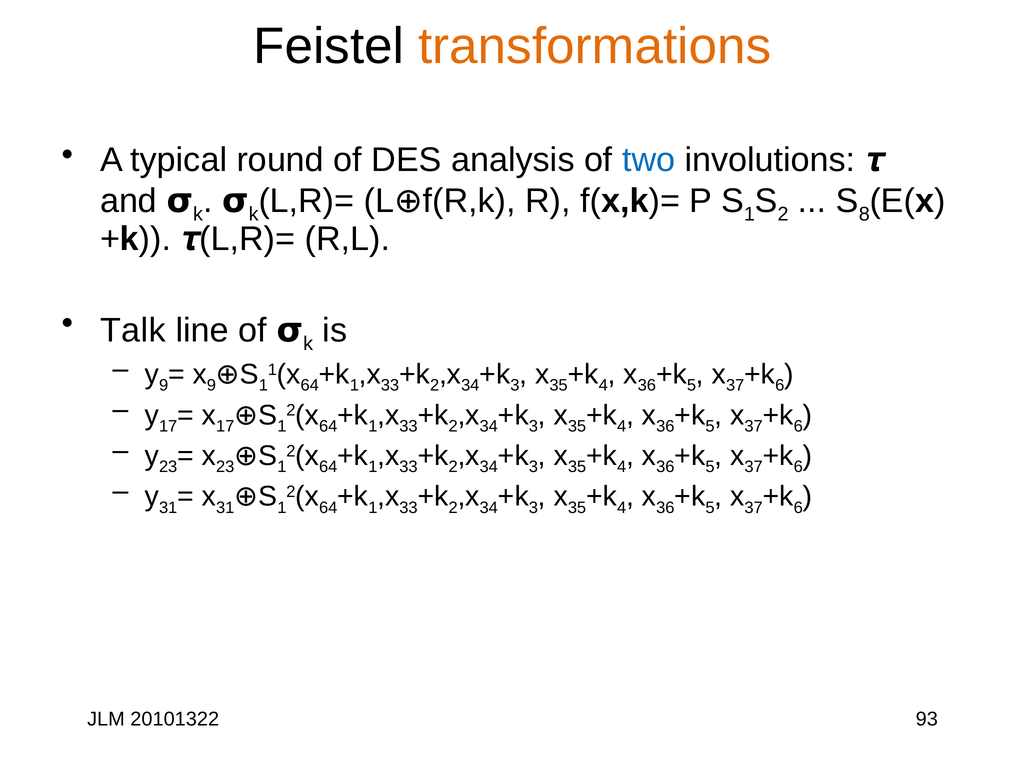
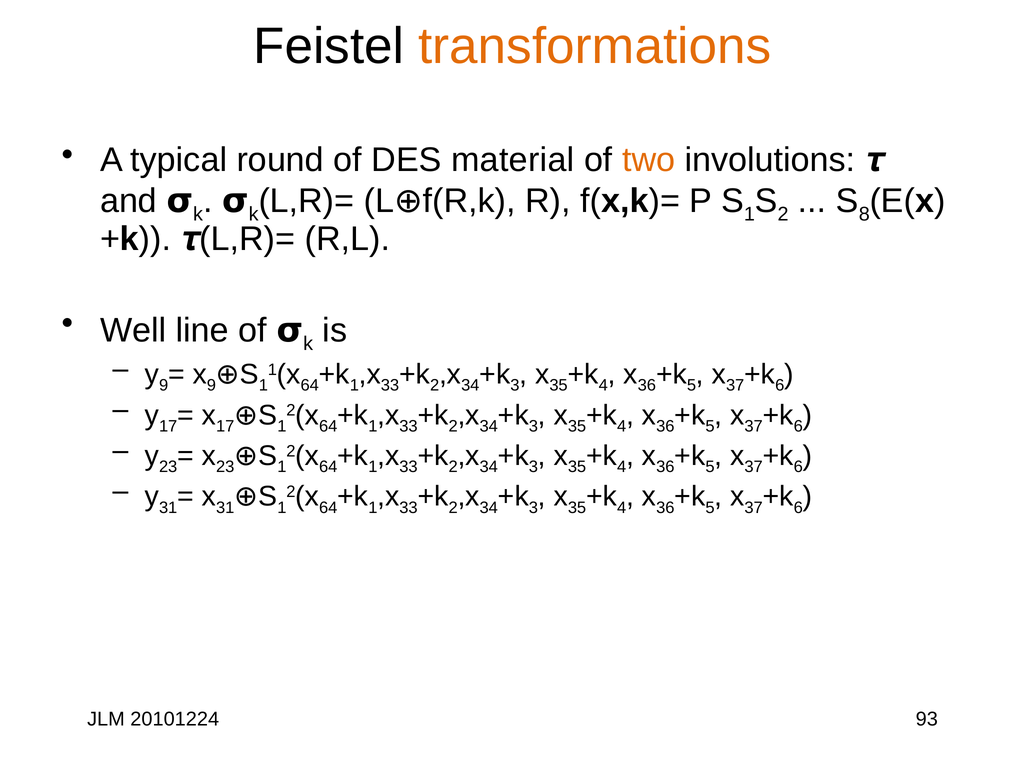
analysis: analysis -> material (513, 160)
two colour: blue -> orange (649, 160)
Talk: Talk -> Well (133, 330)
20101322: 20101322 -> 20101224 (175, 719)
